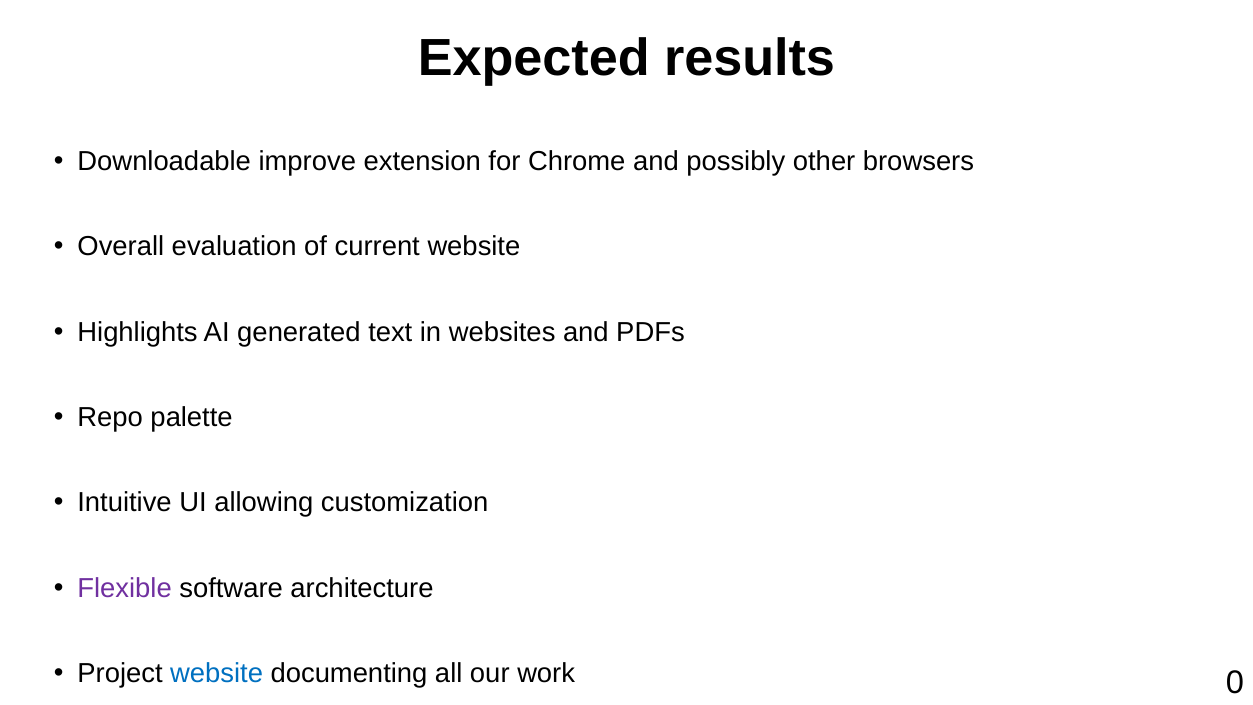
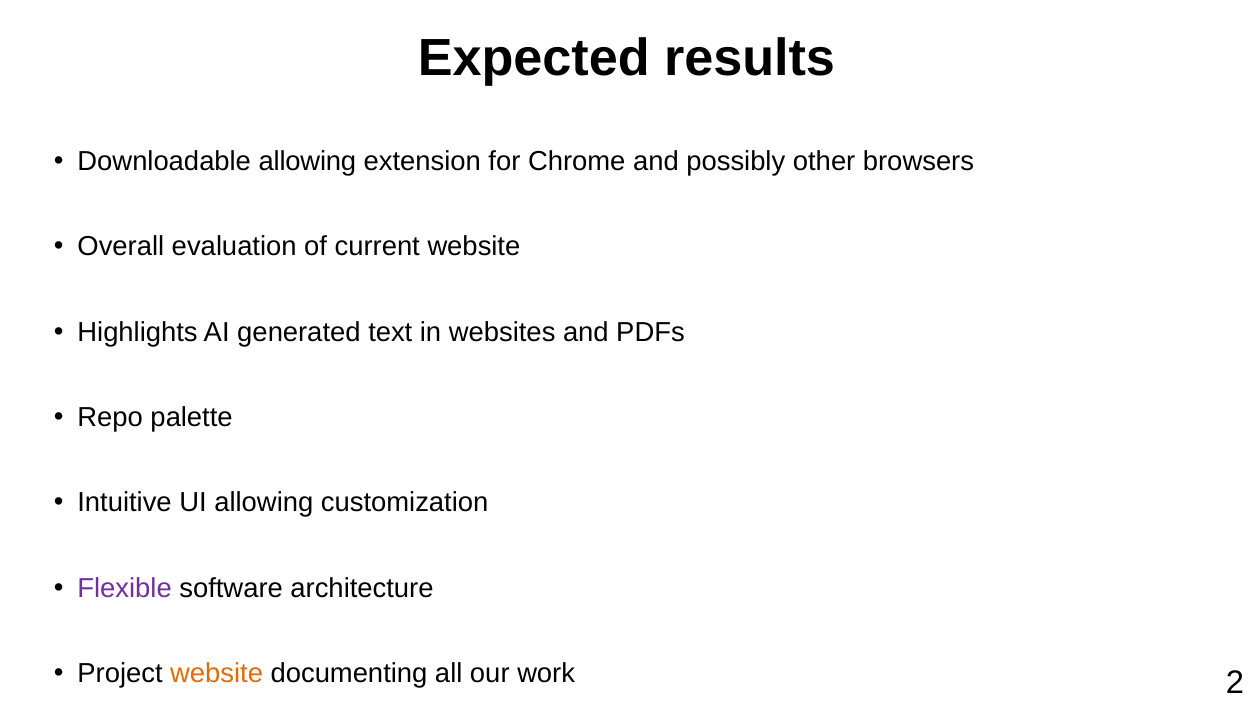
Downloadable improve: improve -> allowing (307, 162)
website colour: blue -> orange (217, 673)
0: 0 -> 2 (1235, 683)
